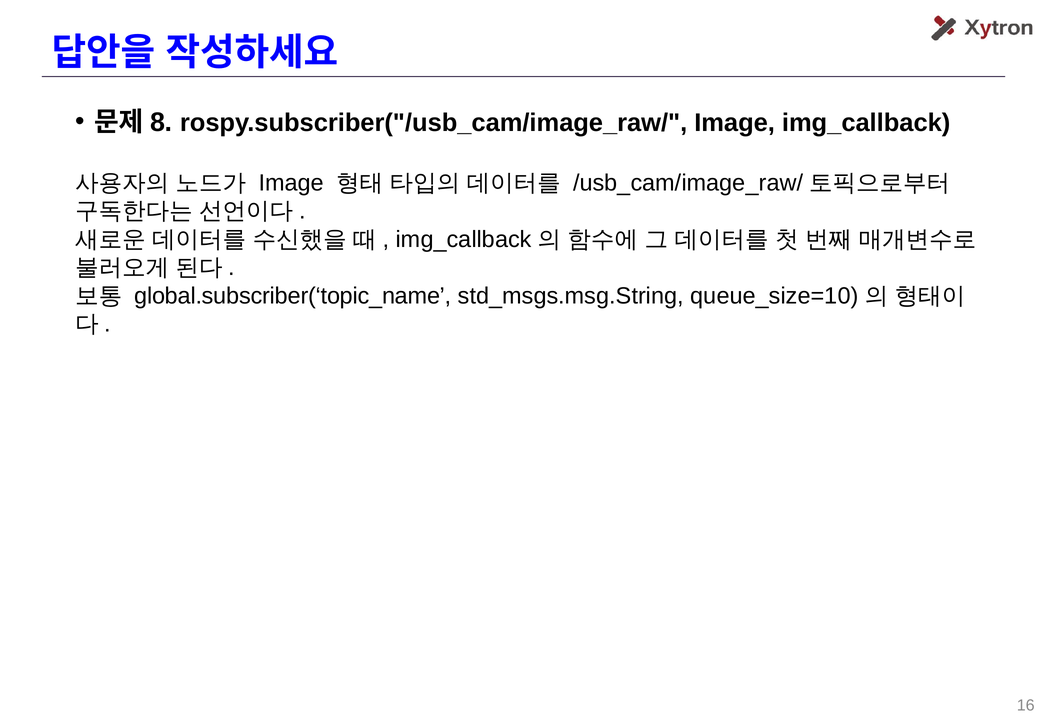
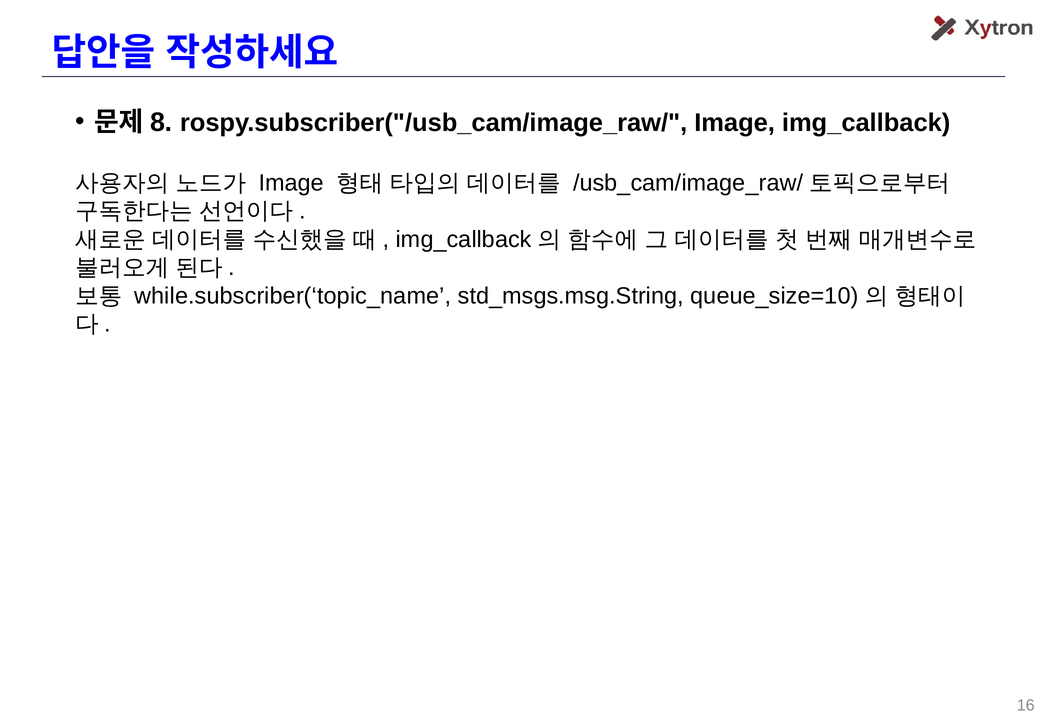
global.subscriber(‘topic_name: global.subscriber(‘topic_name -> while.subscriber(‘topic_name (293, 296)
